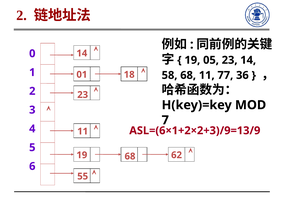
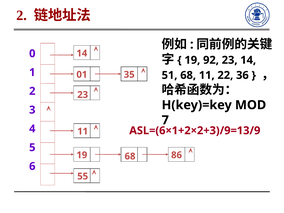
05: 05 -> 92 (211, 60)
18: 18 -> 35 (129, 75)
58: 58 -> 51 (170, 75)
77: 77 -> 22 (225, 75)
62: 62 -> 86 (177, 155)
